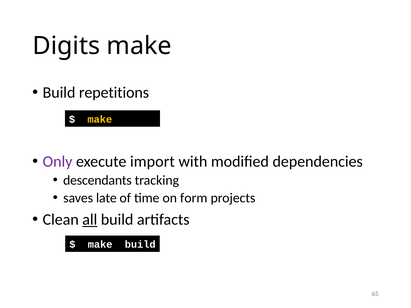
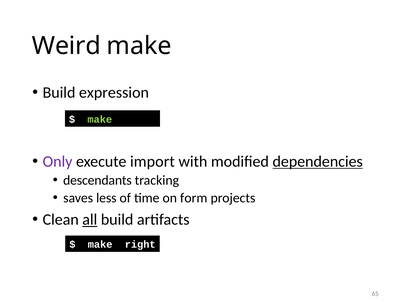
Digits: Digits -> Weird (66, 46)
repetitions: repetitions -> expression (114, 93)
make colour: yellow -> light green (100, 119)
dependencies underline: none -> present (318, 162)
late: late -> less (106, 198)
make build: build -> right (140, 245)
